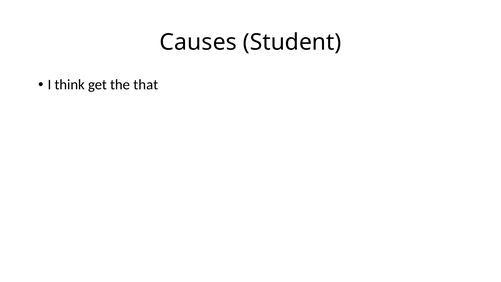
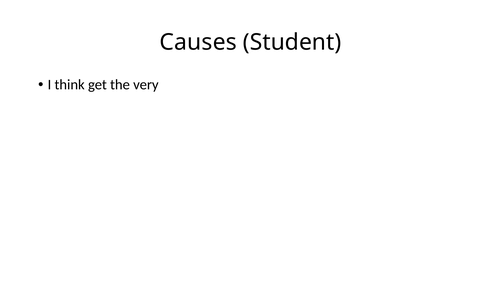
that: that -> very (146, 85)
